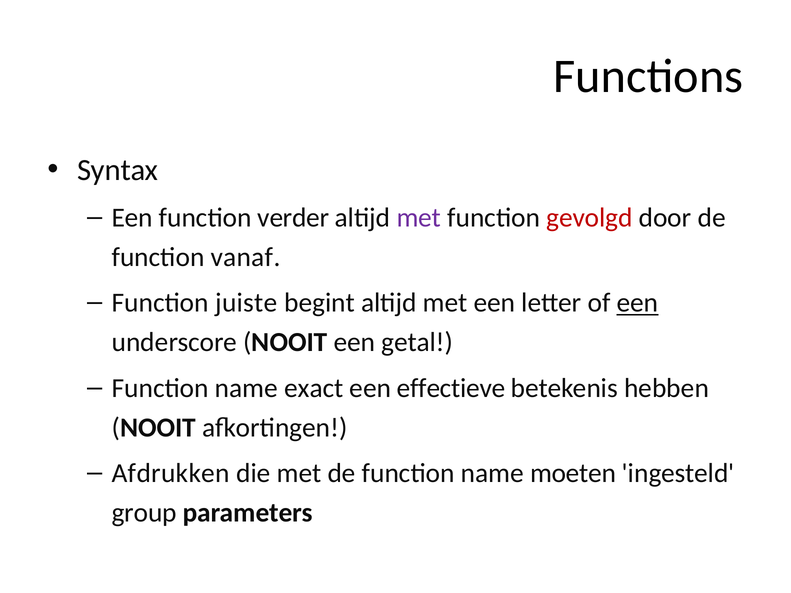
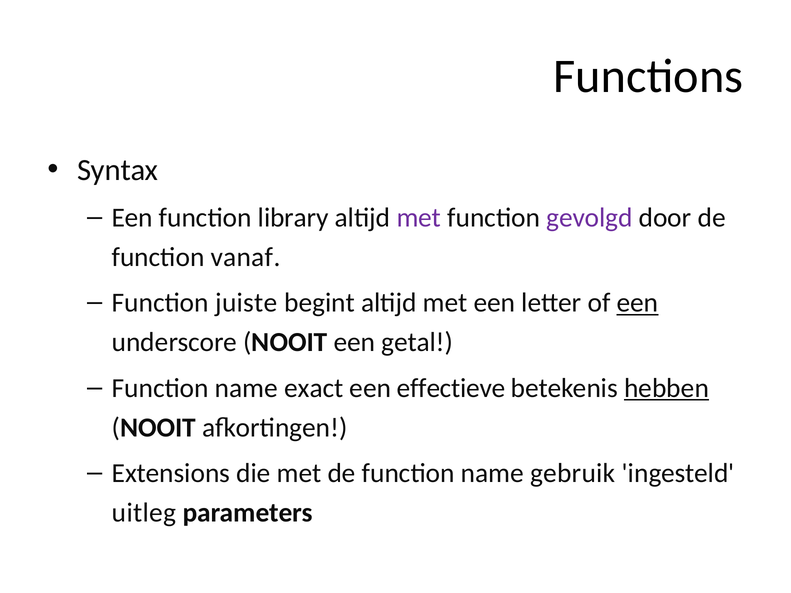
verder: verder -> library (293, 218)
gevolgd colour: red -> purple (590, 218)
hebben underline: none -> present (667, 388)
Afdrukken: Afdrukken -> Extensions (171, 473)
moeten: moeten -> gebruik (573, 473)
group: group -> uitleg (144, 513)
